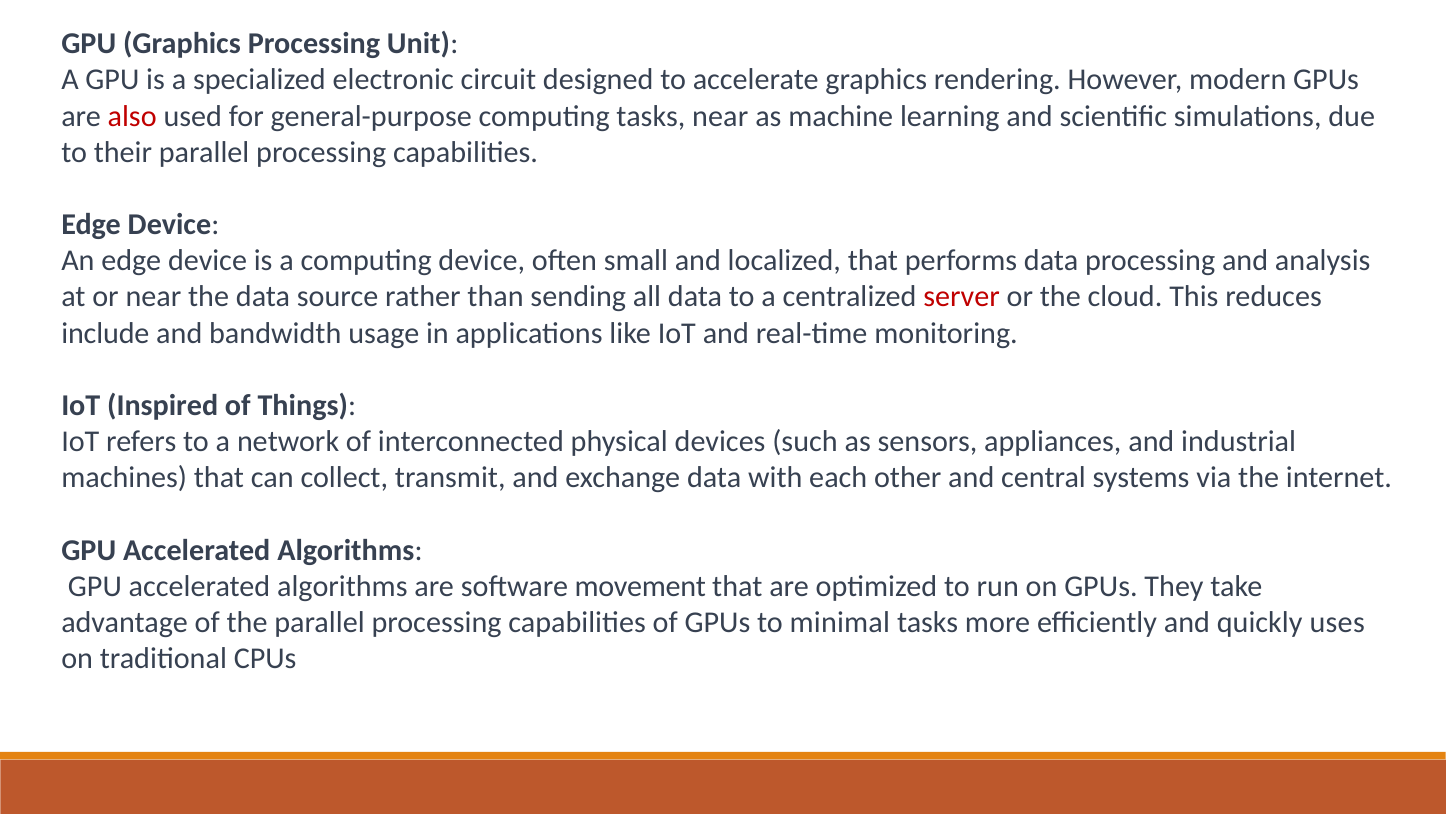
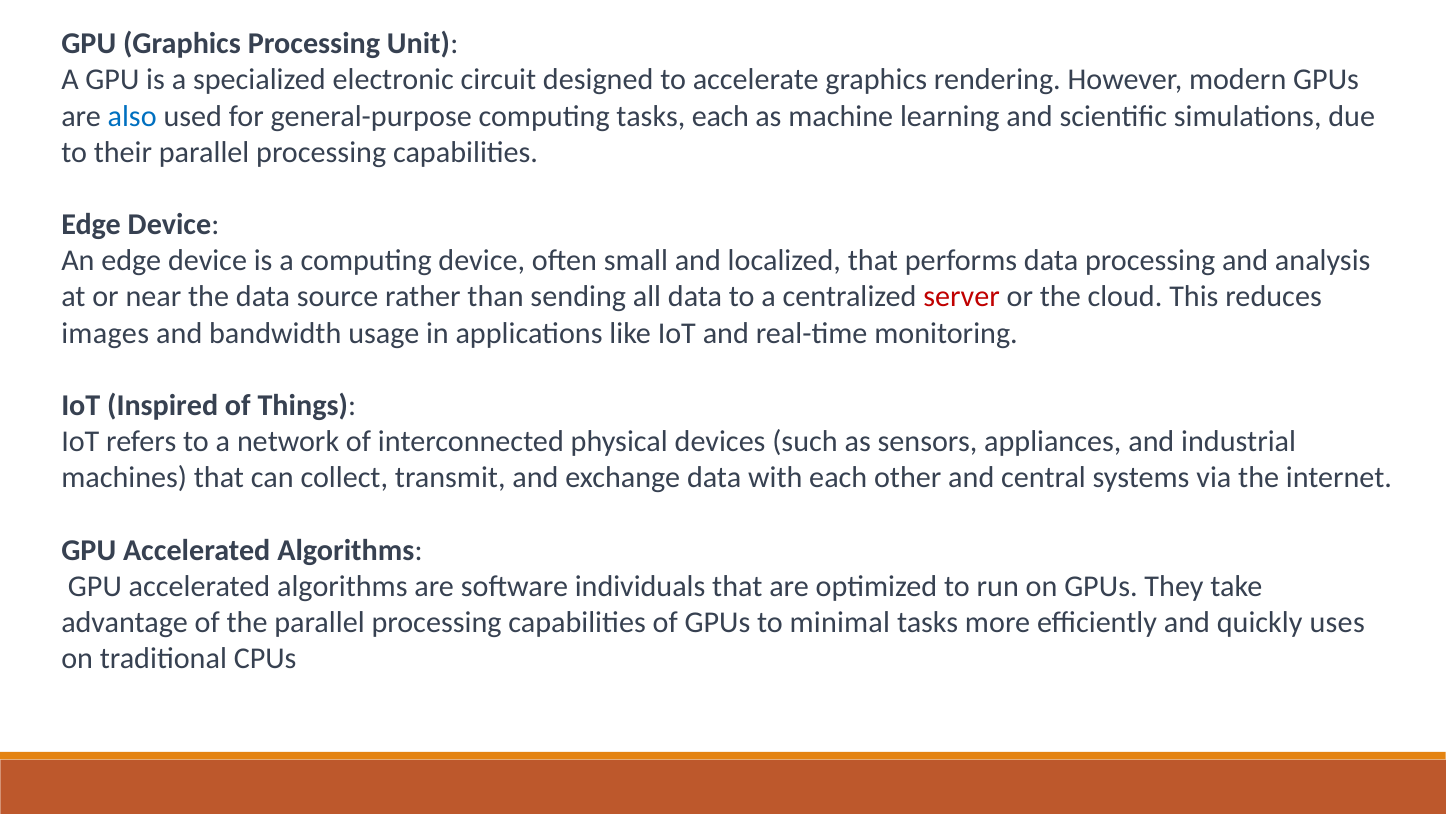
also colour: red -> blue (132, 116)
tasks near: near -> each (720, 116)
include: include -> images (105, 333)
movement: movement -> individuals (640, 586)
